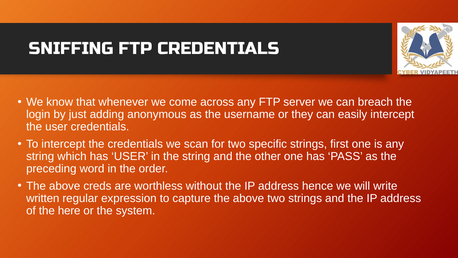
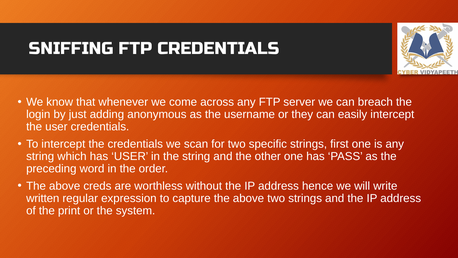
here: here -> print (69, 210)
